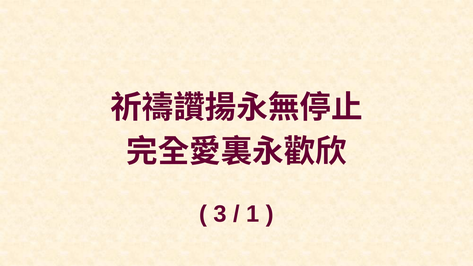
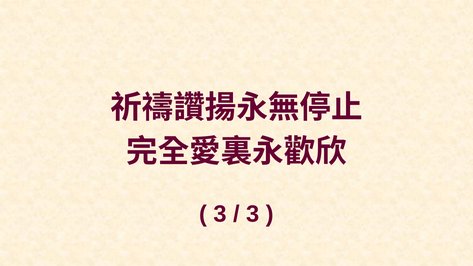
1: 1 -> 3 (253, 214)
